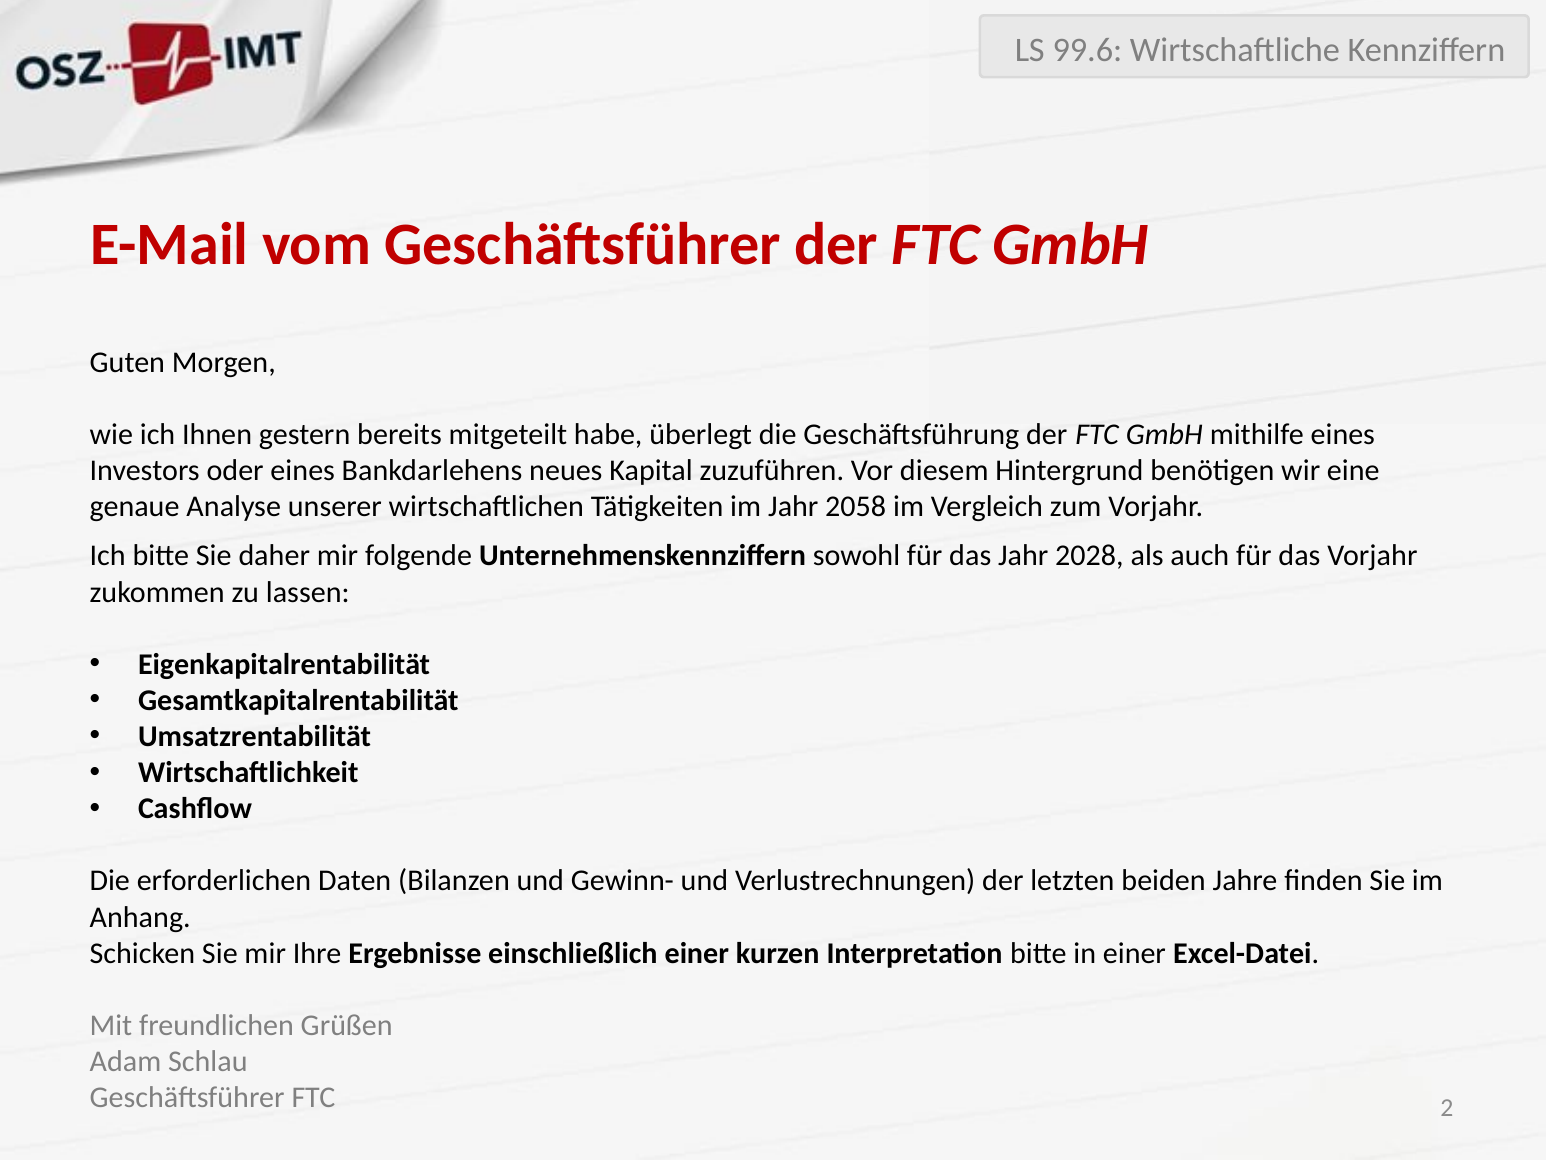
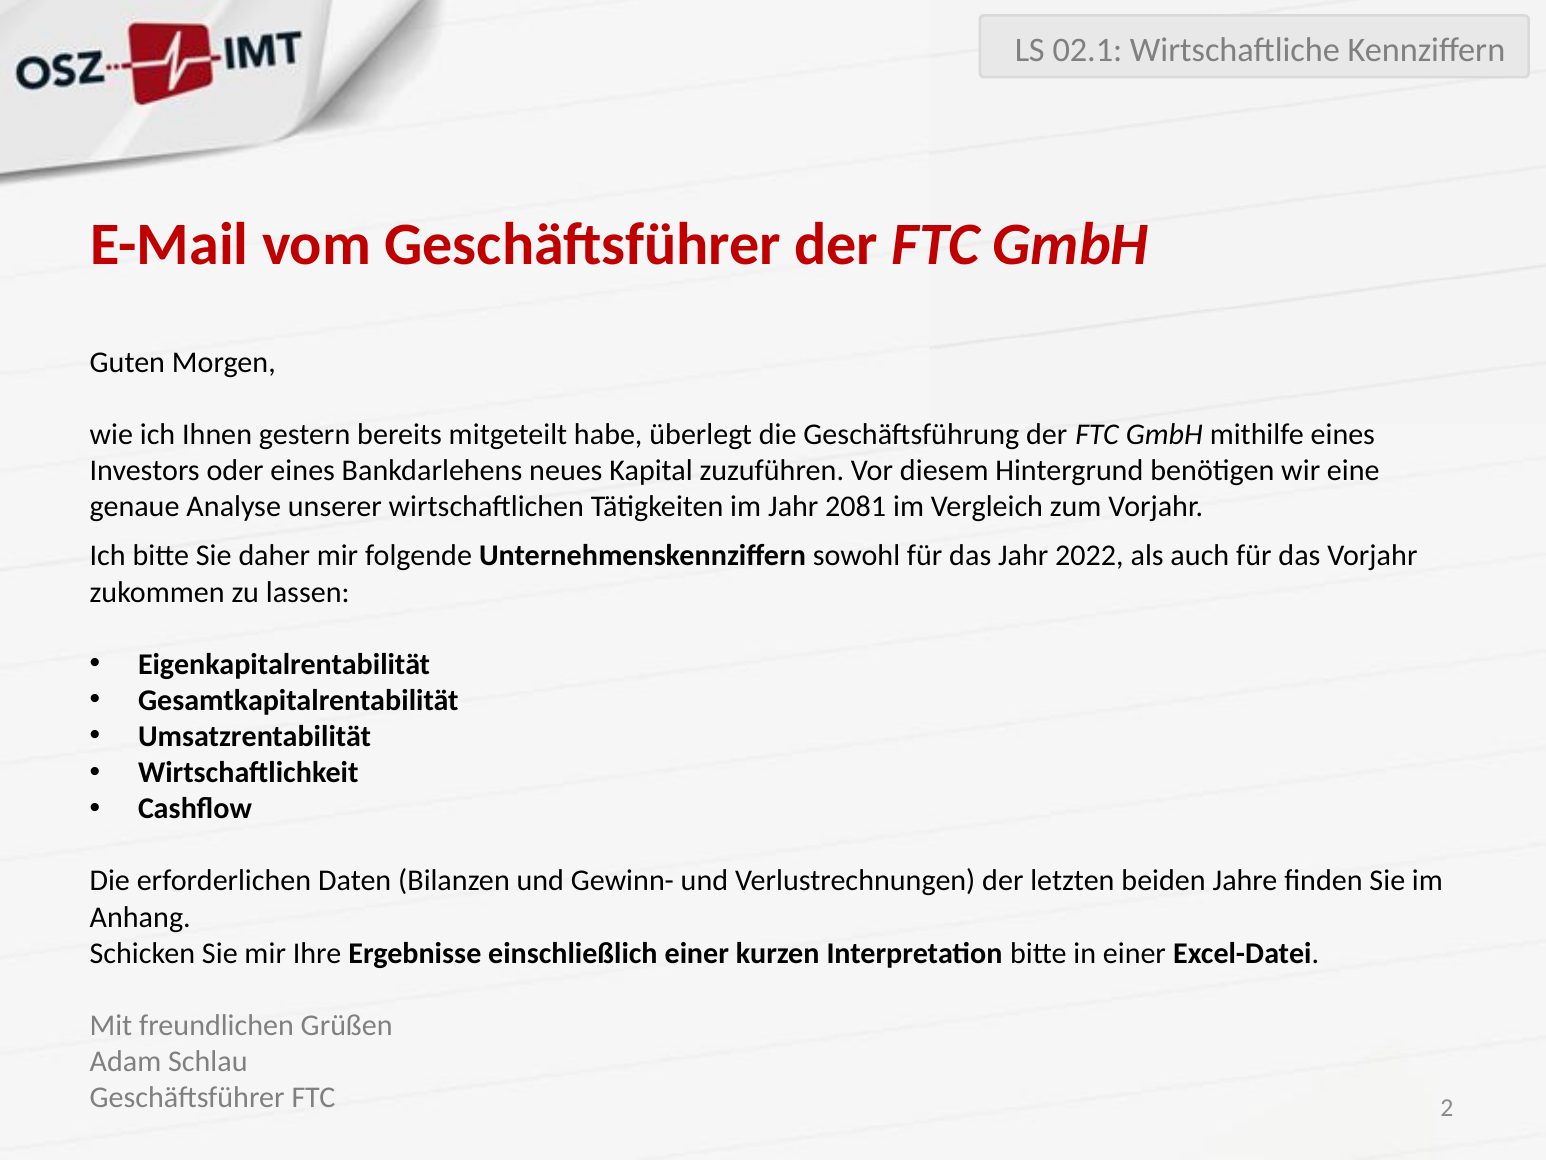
99.6: 99.6 -> 02.1 (1087, 50)
2058: 2058 -> 2081 (856, 507)
2028: 2028 -> 2022 (1089, 556)
